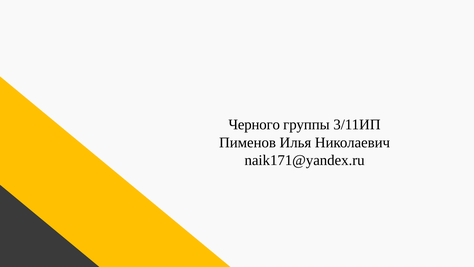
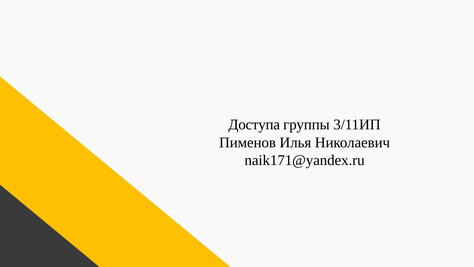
Черного: Черного -> Доступа (254, 124)
